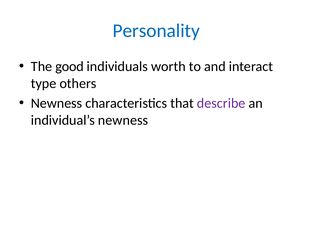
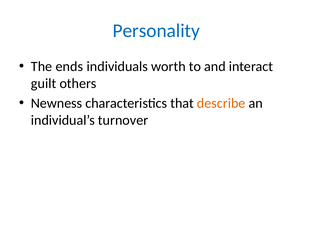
good: good -> ends (69, 67)
type: type -> guilt (44, 83)
describe colour: purple -> orange (221, 103)
individual’s newness: newness -> turnover (123, 120)
